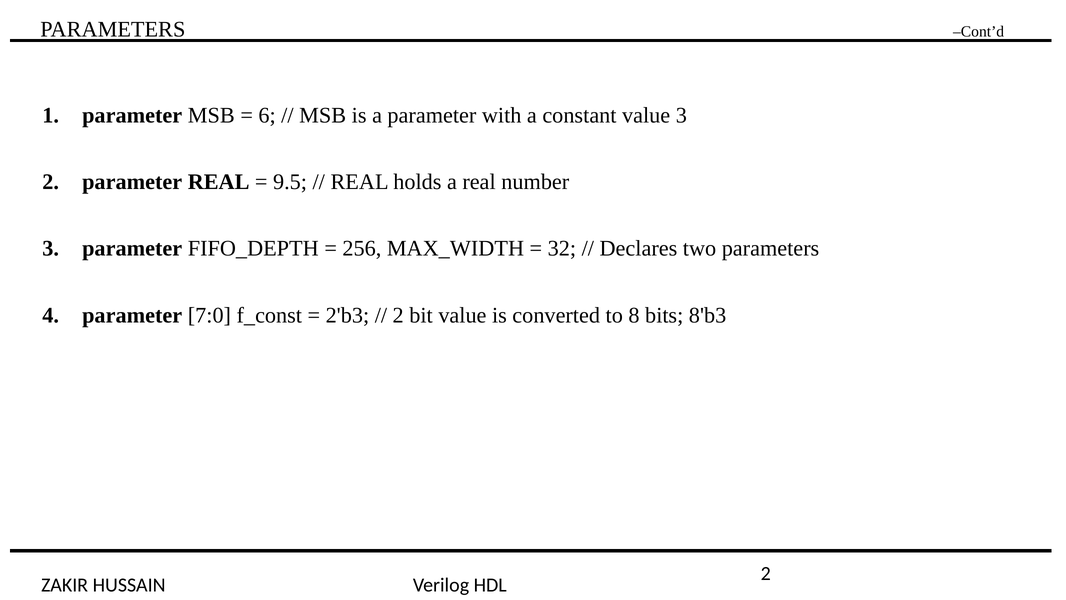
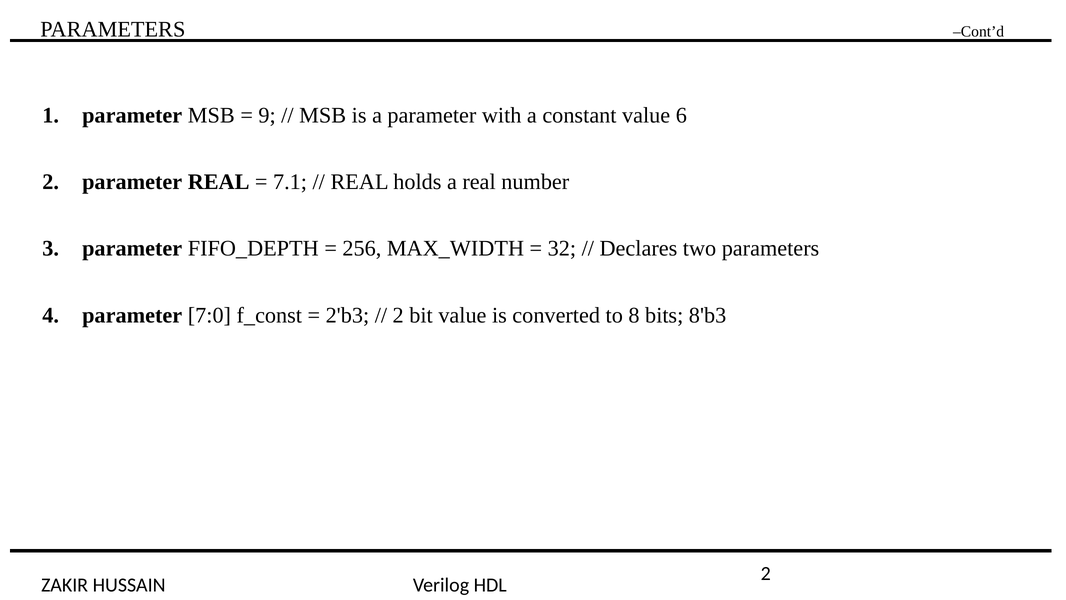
6: 6 -> 9 (267, 115)
value 3: 3 -> 6 (681, 115)
9.5: 9.5 -> 7.1 (290, 182)
